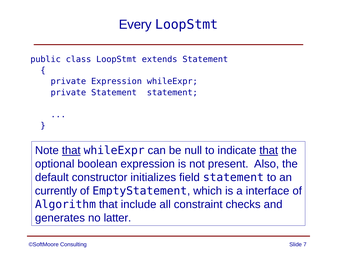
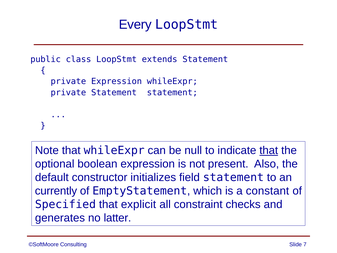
that underline: present -> none (71, 150)
interface: interface -> constant (267, 191)
Algorithm: Algorithm -> Specified (65, 204)
include: include -> explicit (139, 204)
